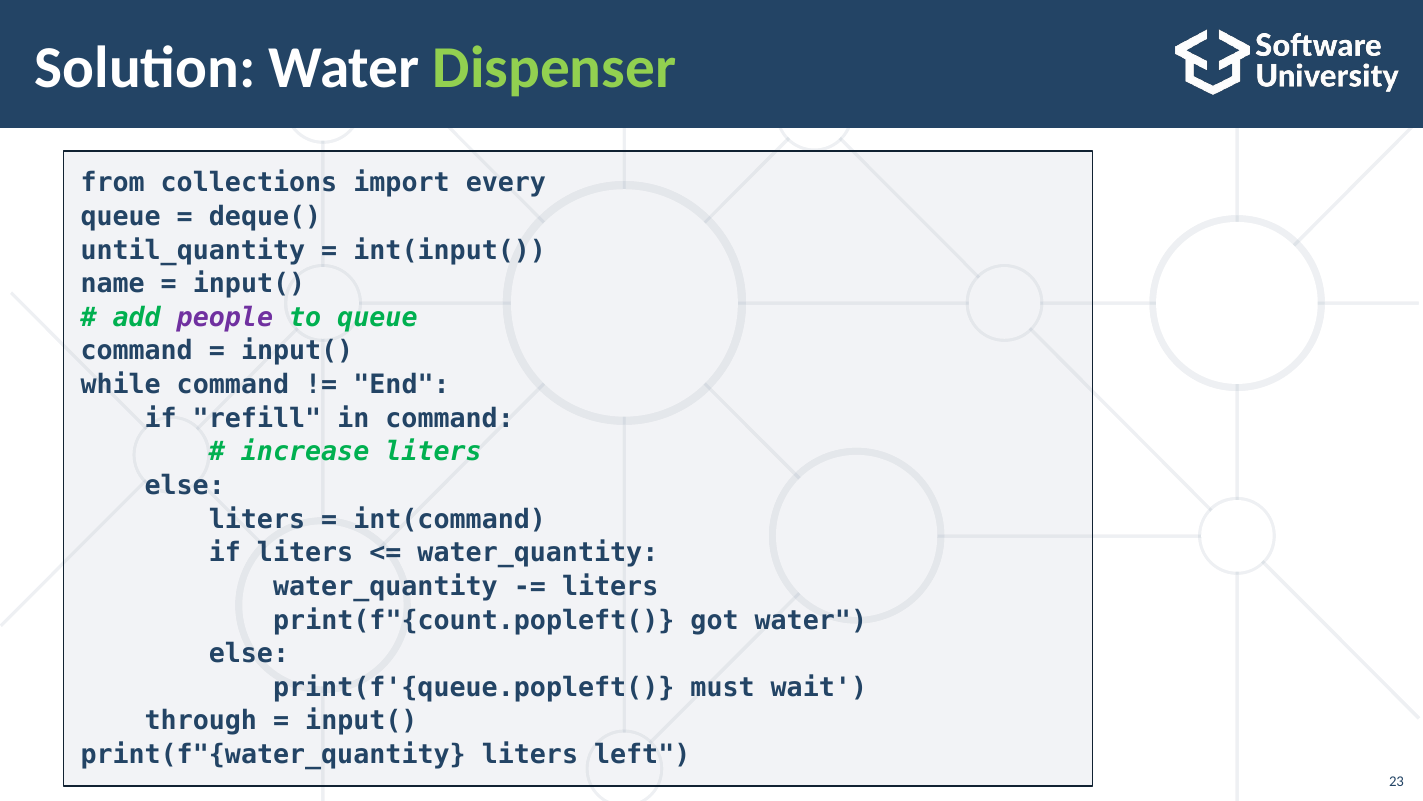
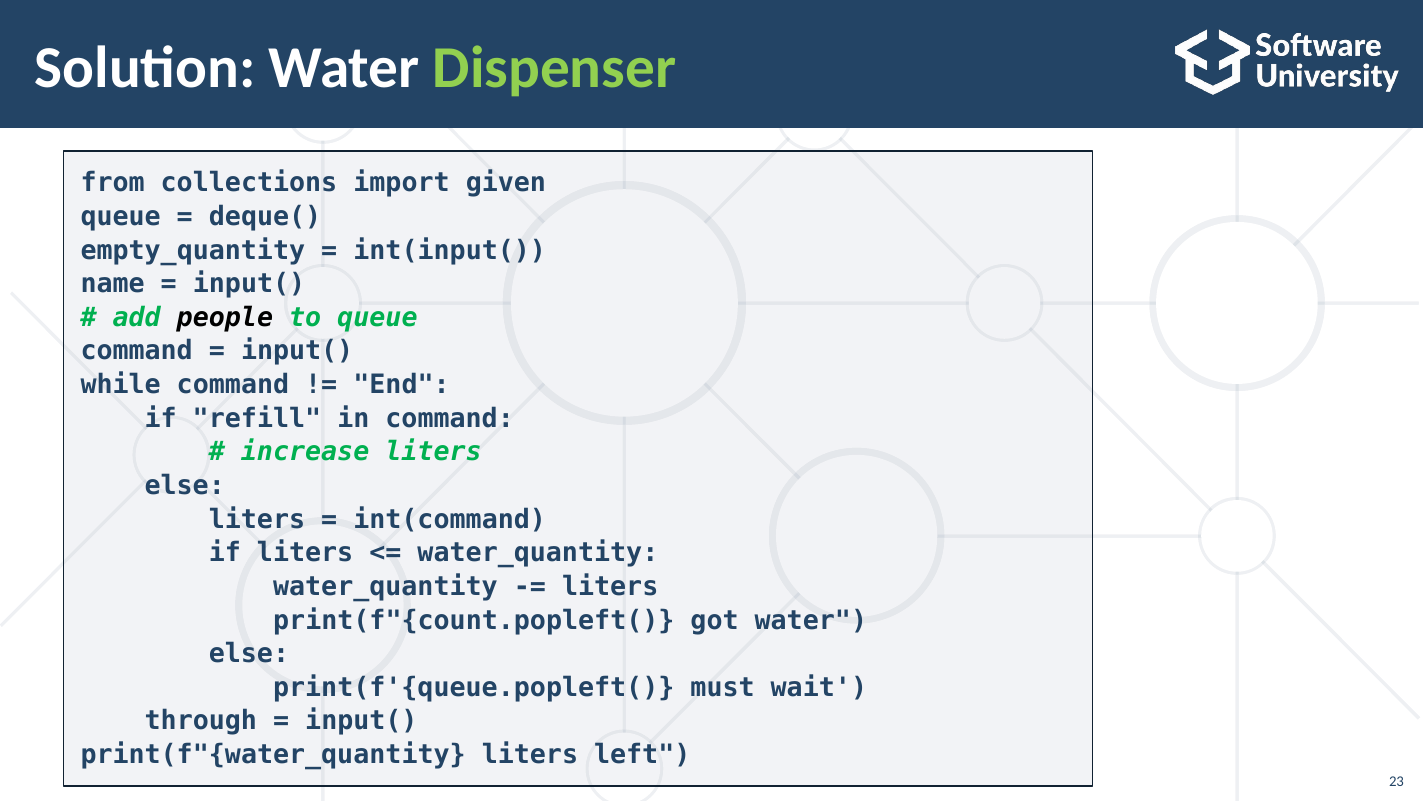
every: every -> given (506, 183)
until_quantity: until_quantity -> empty_quantity (193, 250)
people colour: purple -> black (225, 317)
